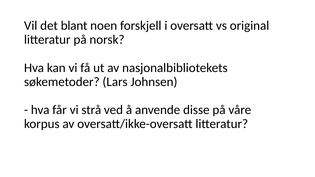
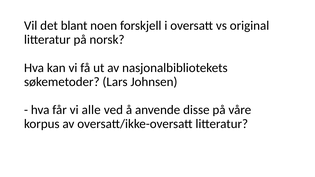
strå: strå -> alle (91, 110)
